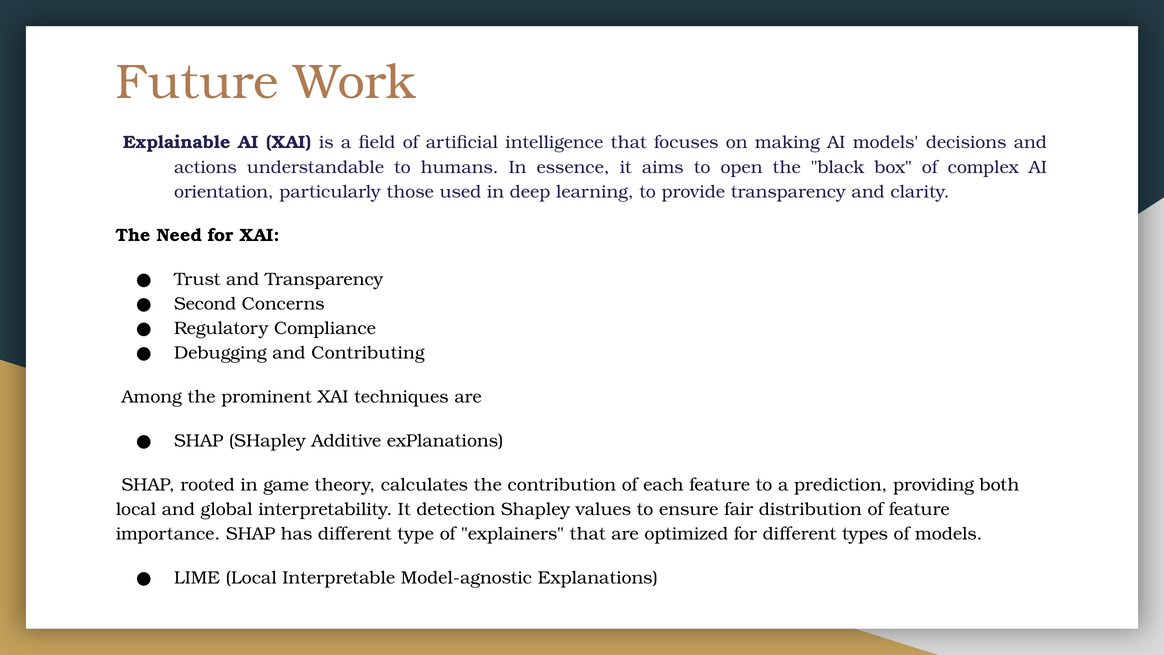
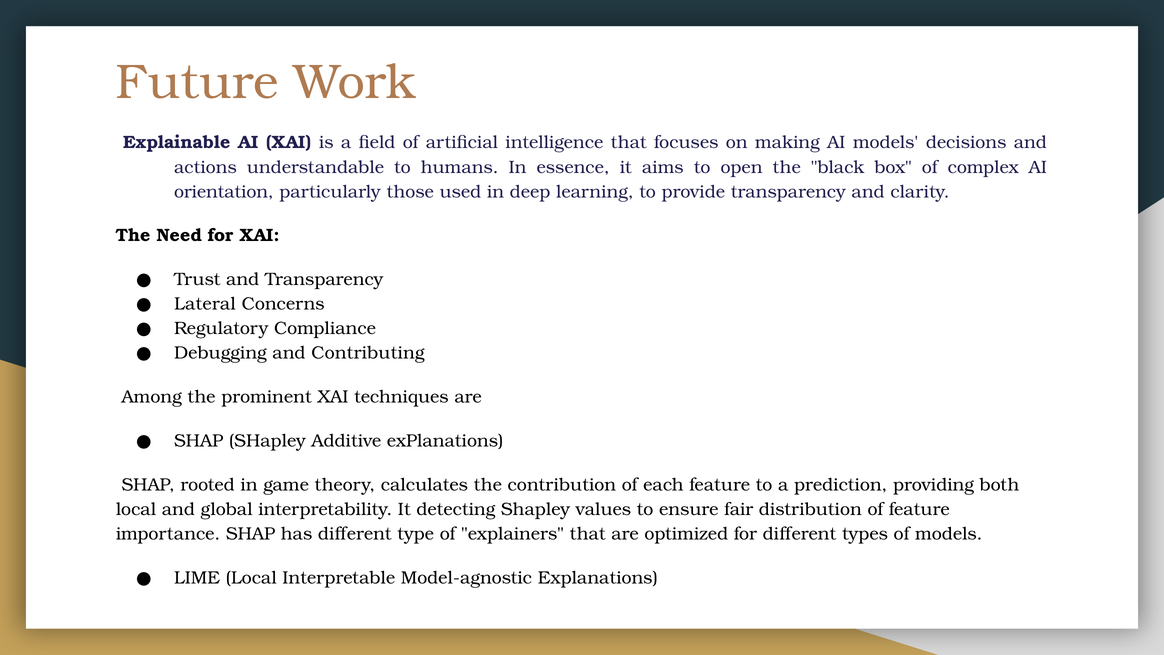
Second: Second -> Lateral (205, 304)
detection: detection -> detecting (456, 509)
